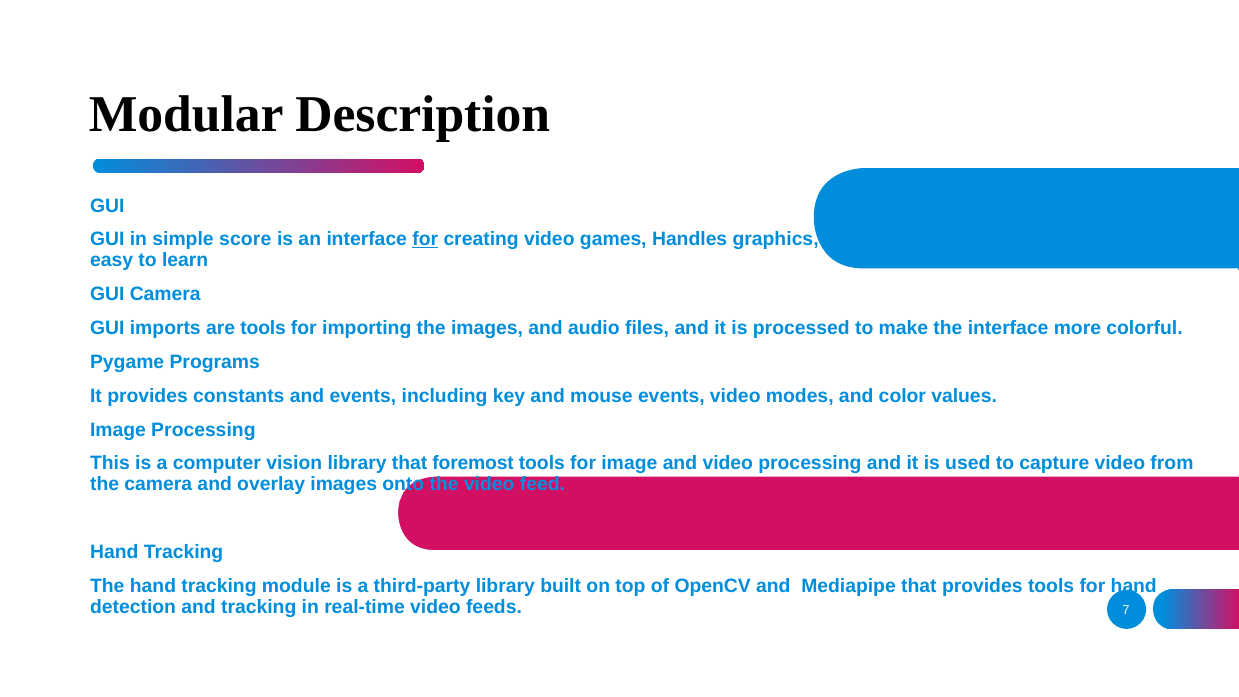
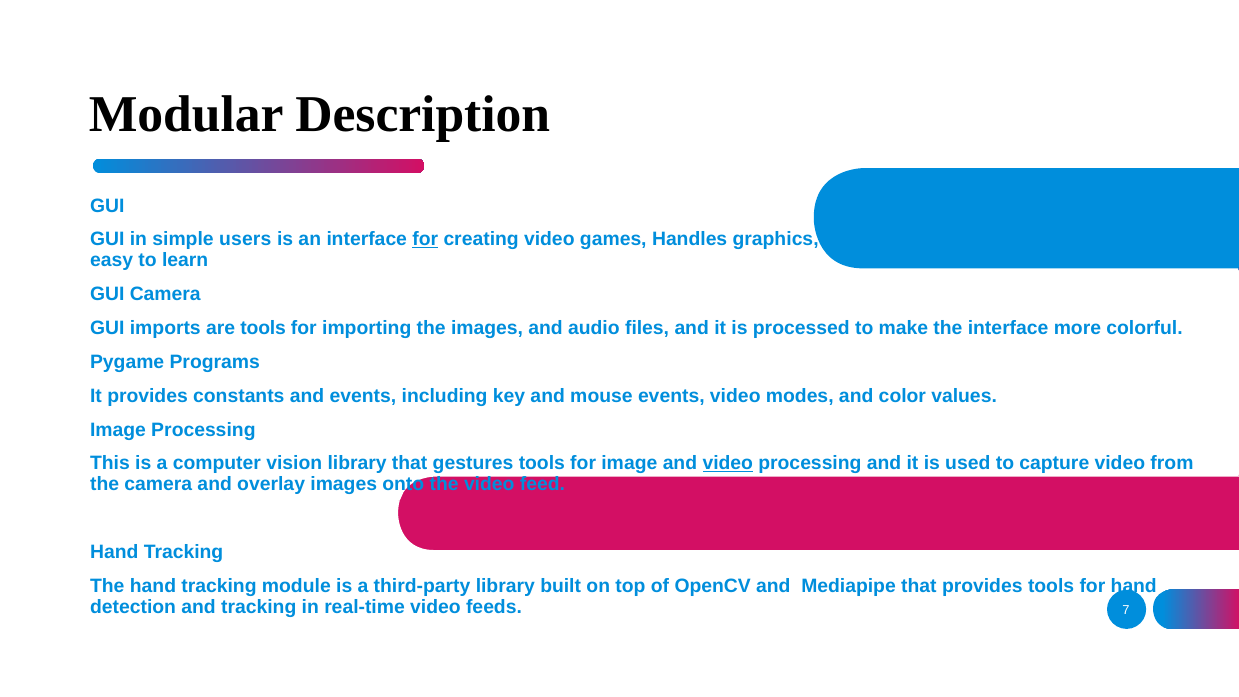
score: score -> users (245, 240)
foremost: foremost -> gestures (473, 464)
video underline: none -> present (728, 464)
